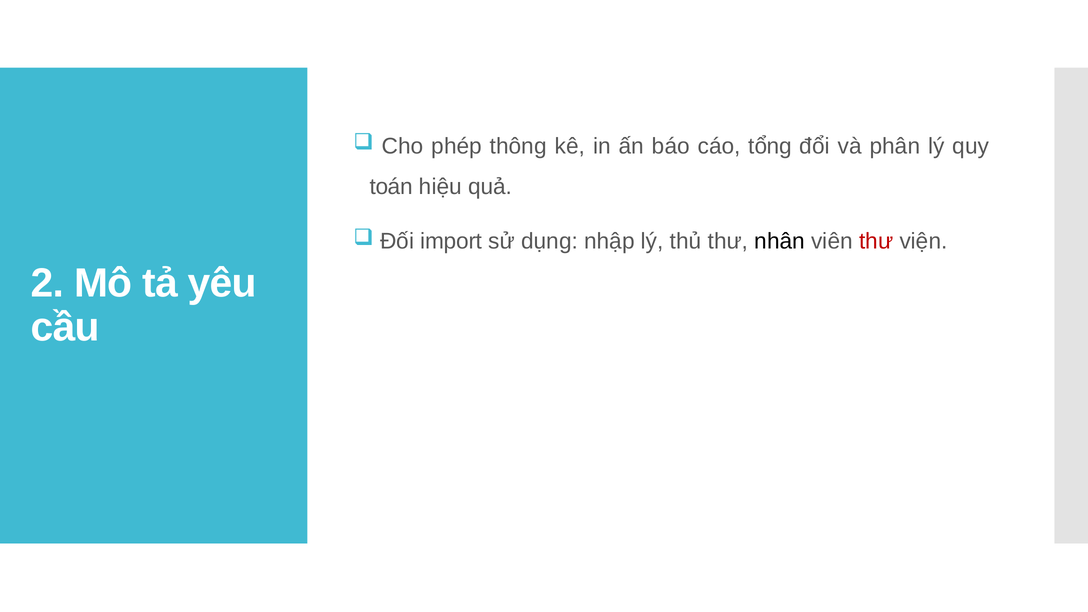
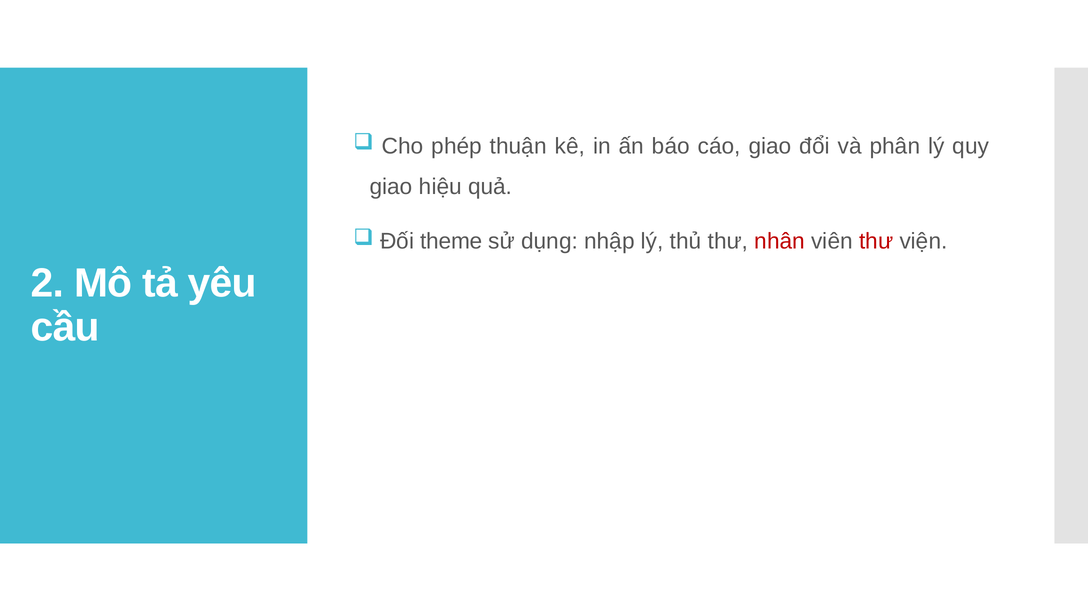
thông: thông -> thuận (518, 146)
cáo tổng: tổng -> giao (770, 146)
toán: toán -> giao (391, 187)
import: import -> theme (451, 241)
nhân colour: black -> red (780, 241)
